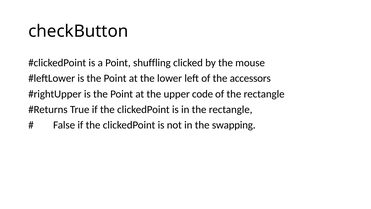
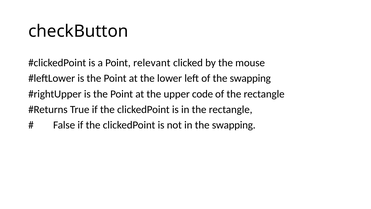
shuffling: shuffling -> relevant (152, 63)
of the accessors: accessors -> swapping (250, 78)
